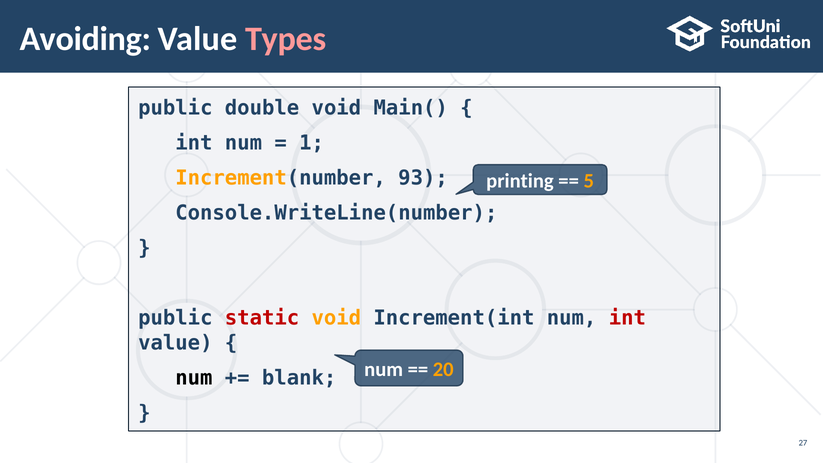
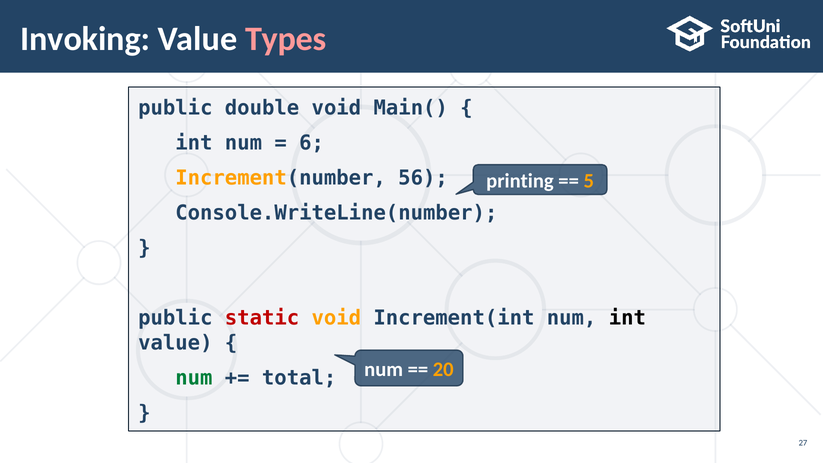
Avoiding: Avoiding -> Invoking (85, 39)
1: 1 -> 6 (312, 143)
93: 93 -> 56 (423, 178)
int colour: red -> black (627, 318)
num colour: black -> green (194, 378)
blank: blank -> total (299, 378)
